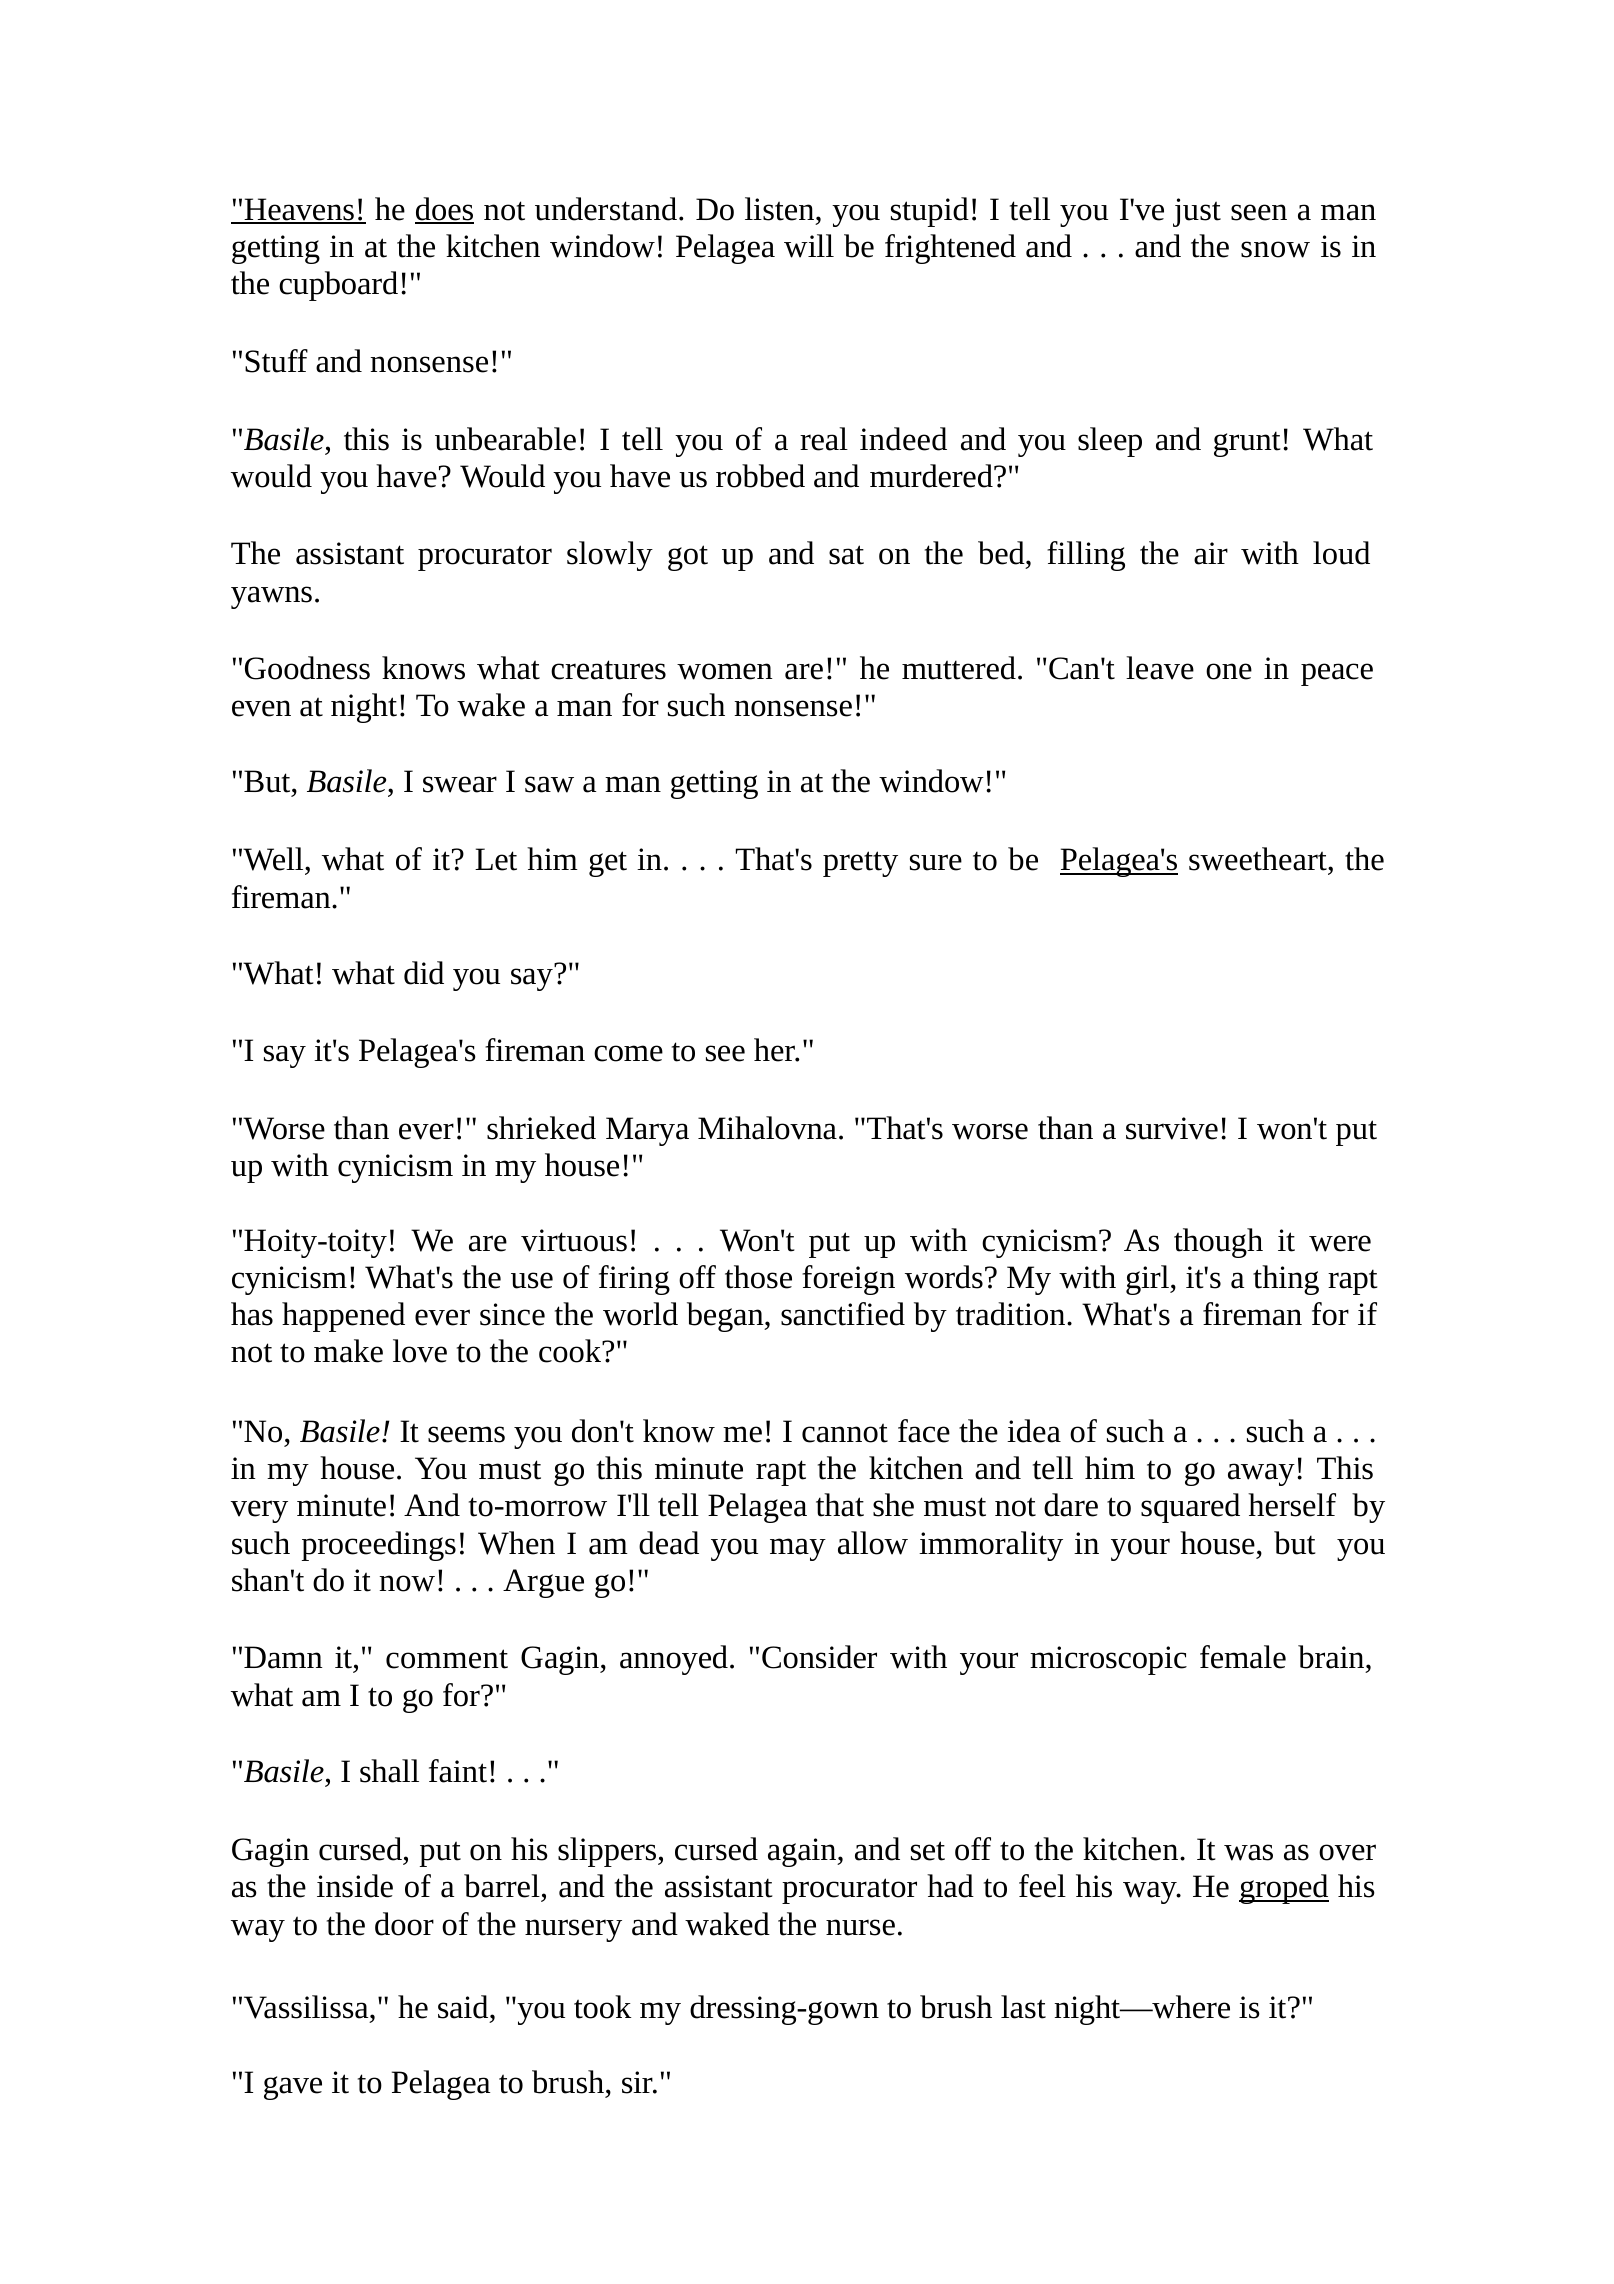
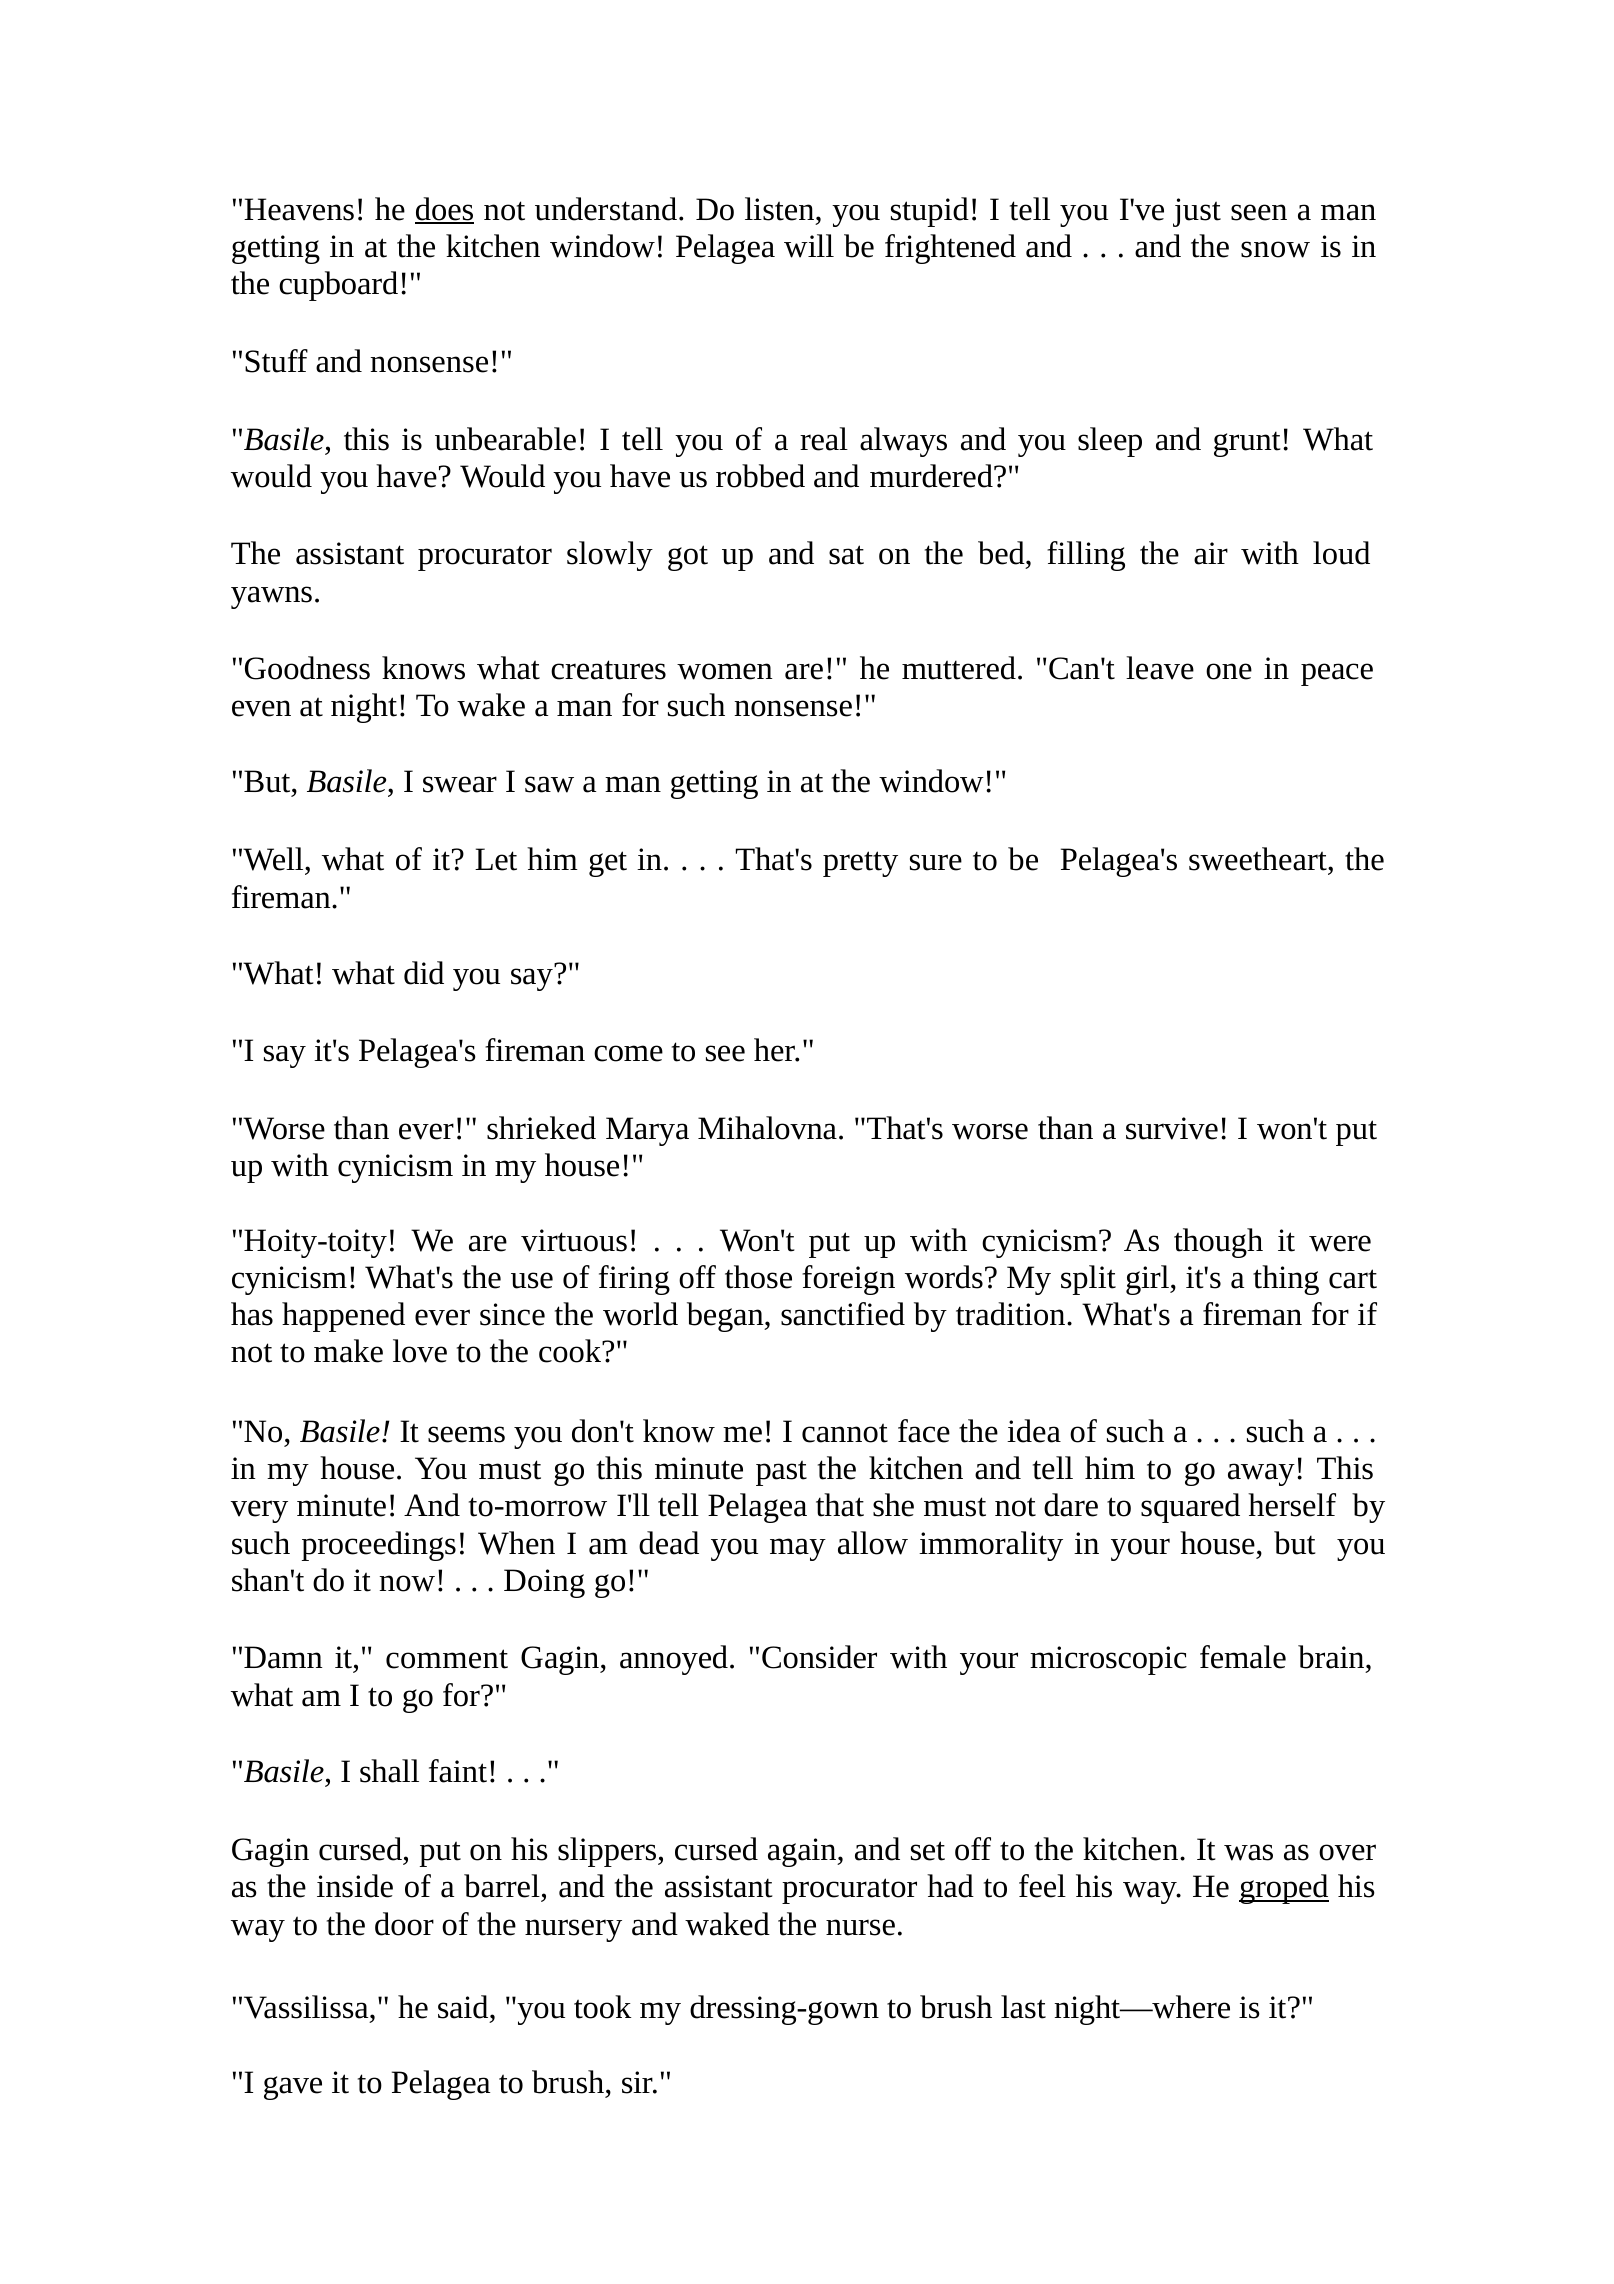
Heavens underline: present -> none (298, 209)
indeed: indeed -> always (904, 440)
Pelagea's underline: present -> none (1119, 860)
My with: with -> split (1088, 1278)
thing rapt: rapt -> cart (1353, 1278)
minute rapt: rapt -> past (781, 1469)
Argue: Argue -> Doing (544, 1581)
